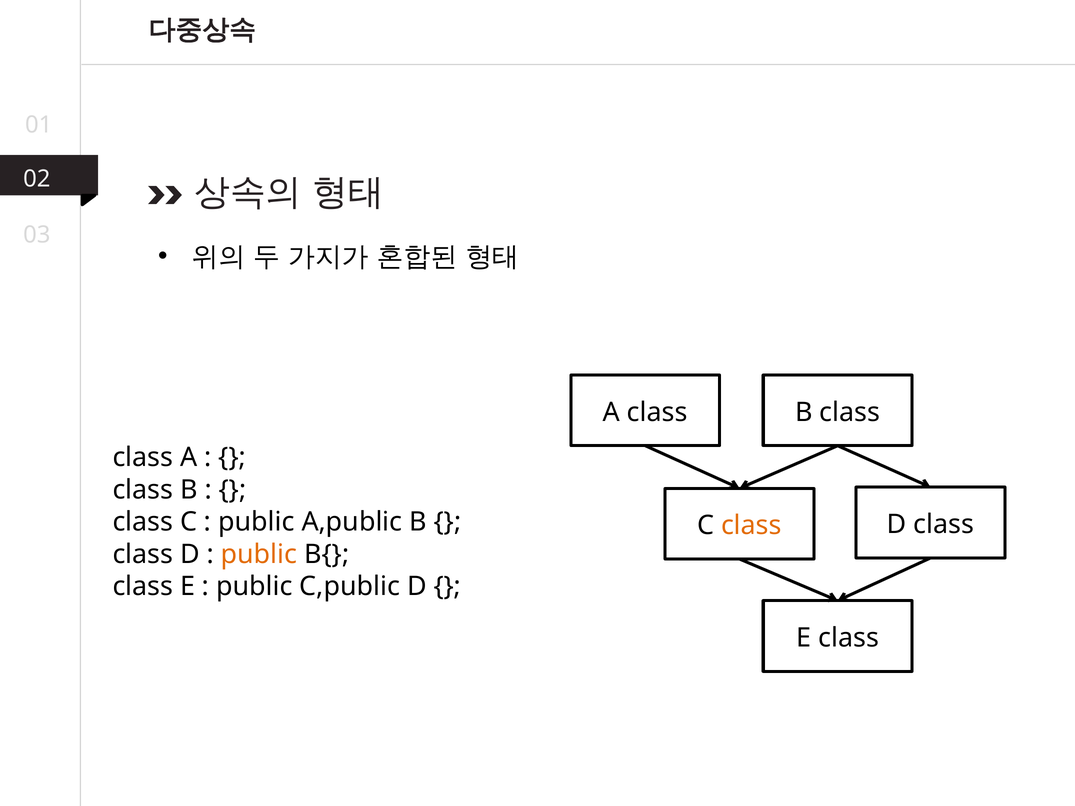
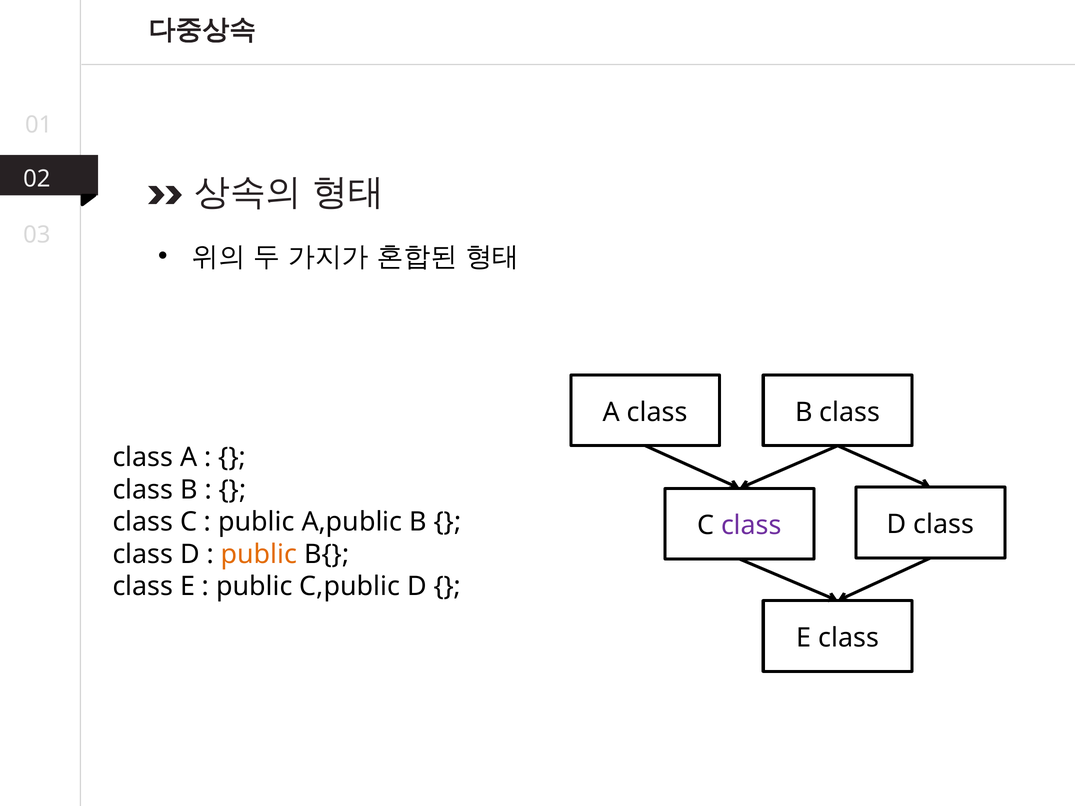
class colour: orange -> purple (751, 526)
